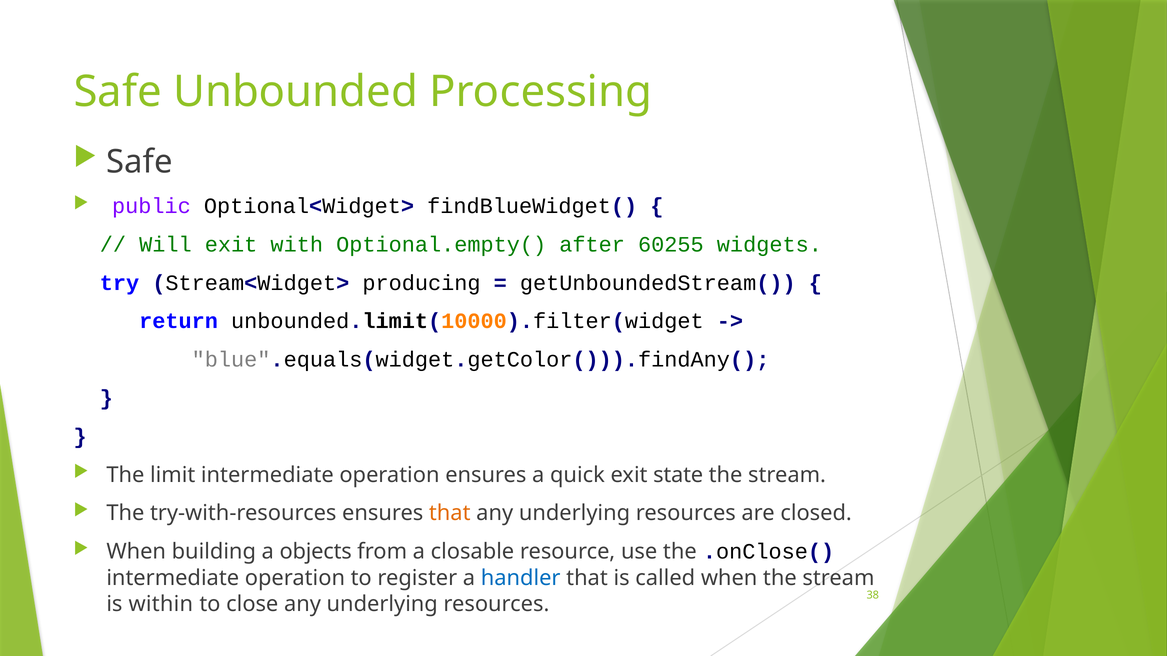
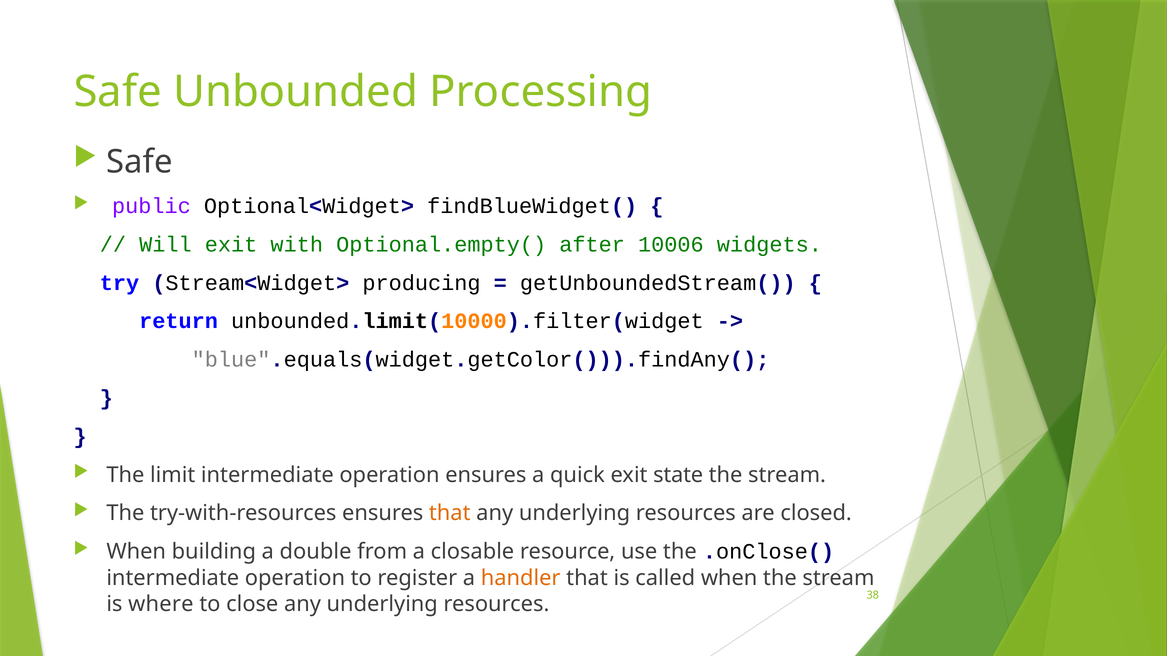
60255: 60255 -> 10006 (671, 245)
objects: objects -> double (316, 552)
handler colour: blue -> orange (521, 578)
within: within -> where (161, 605)
